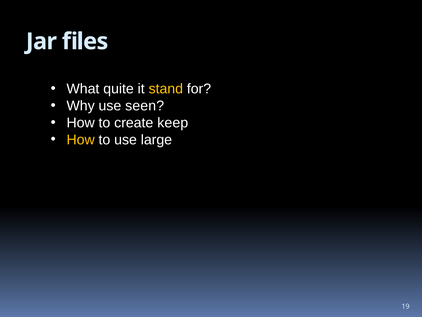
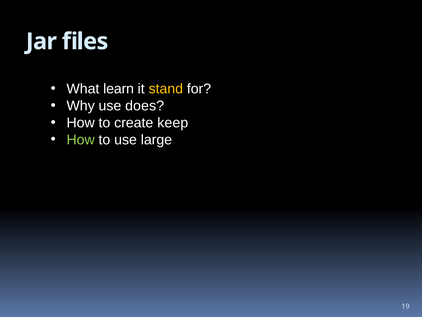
quite: quite -> learn (119, 89)
seen: seen -> does (145, 106)
How colour: yellow -> light green (81, 140)
